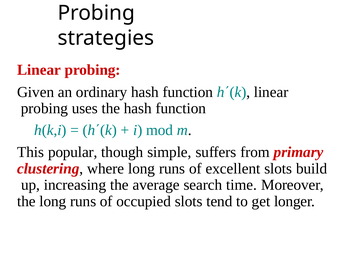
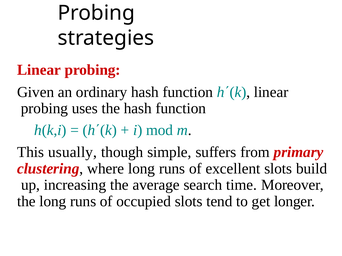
popular: popular -> usually (73, 152)
